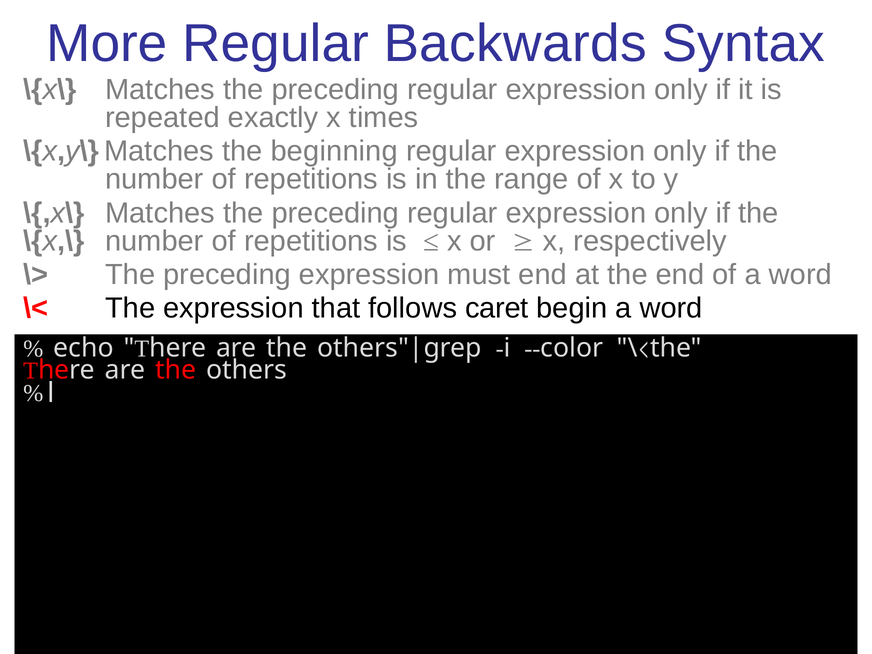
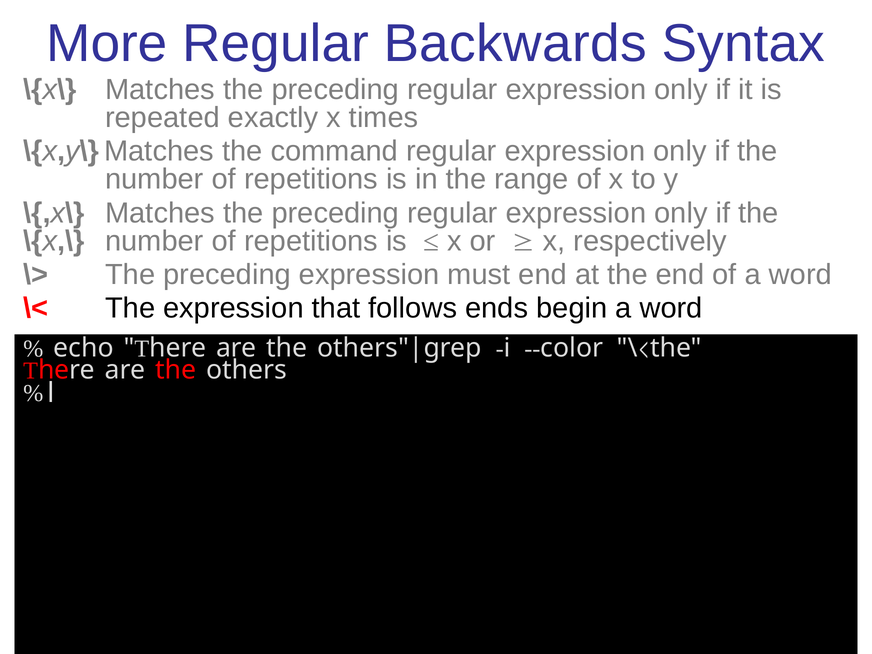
beginning: beginning -> command (334, 151)
caret: caret -> ends (497, 308)
